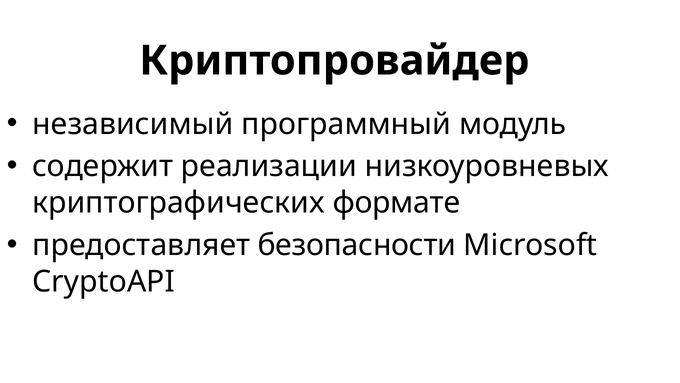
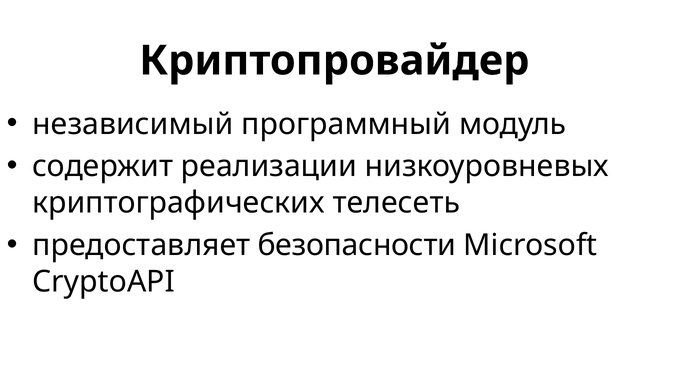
формате: формате -> телесеть (396, 203)
